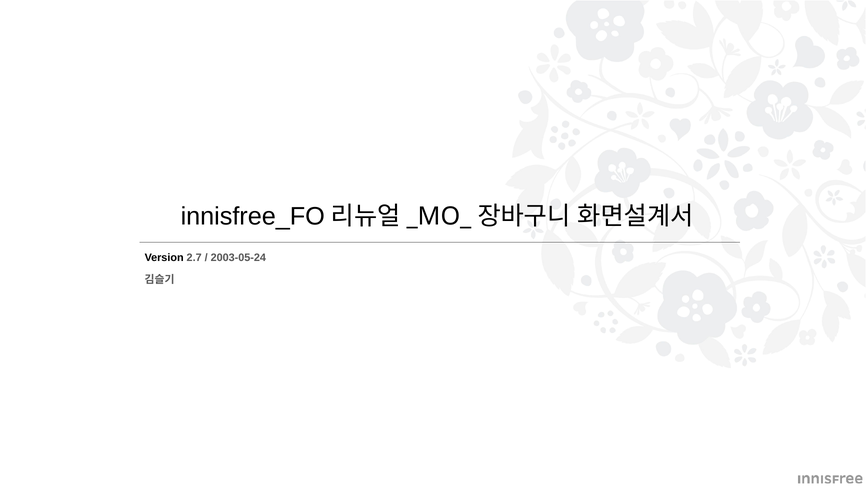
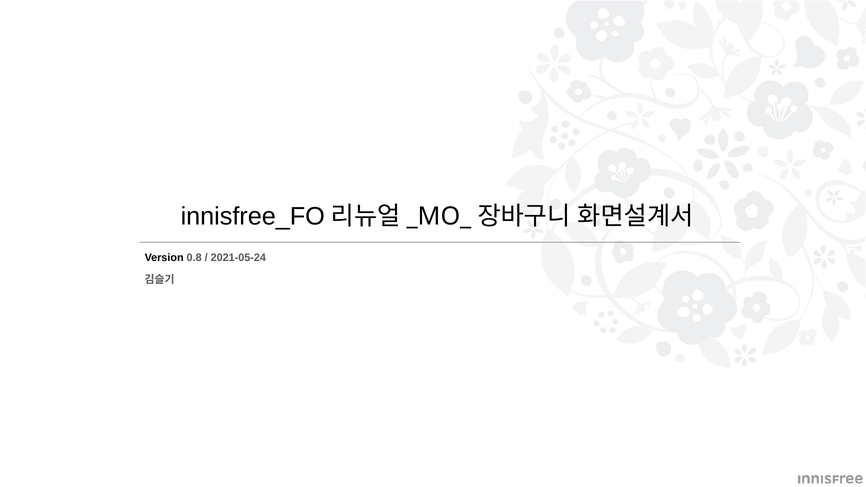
2.7: 2.7 -> 0.8 (194, 258)
2003-05-24: 2003-05-24 -> 2021-05-24 (238, 258)
